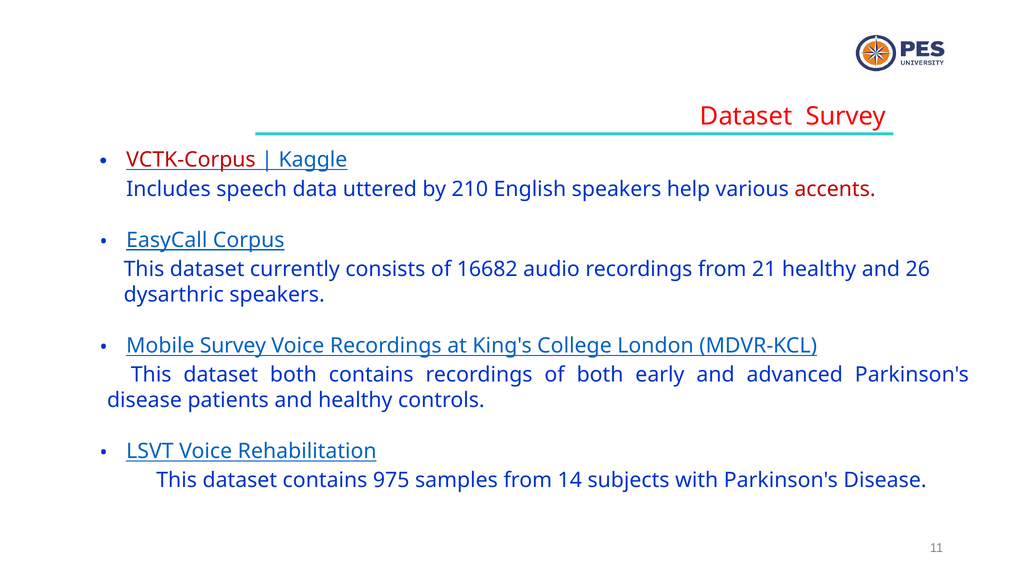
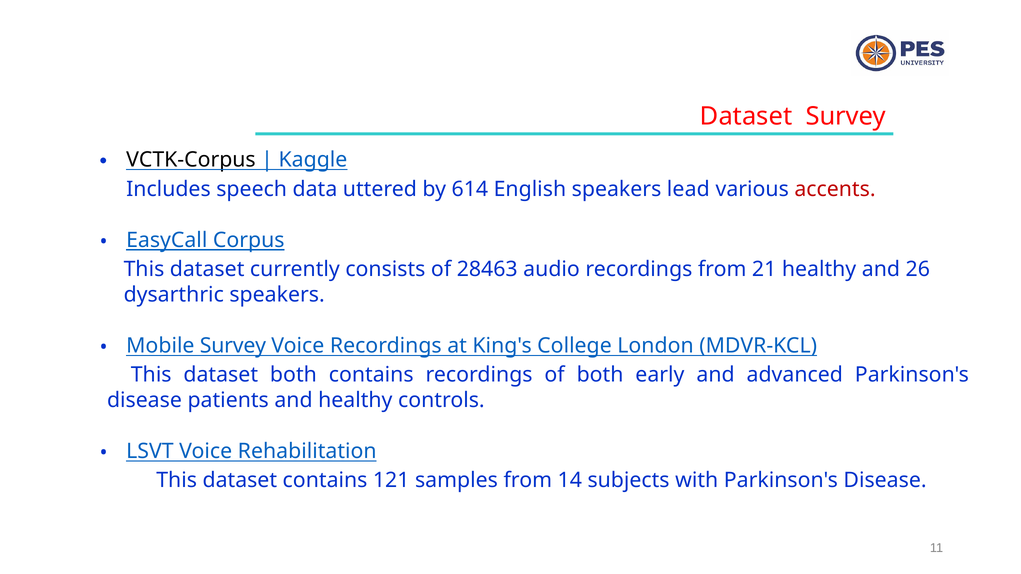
VCTK-Corpus colour: red -> black (191, 160)
210: 210 -> 614 (470, 189)
help: help -> lead (688, 189)
16682: 16682 -> 28463 (487, 269)
975: 975 -> 121 (391, 481)
